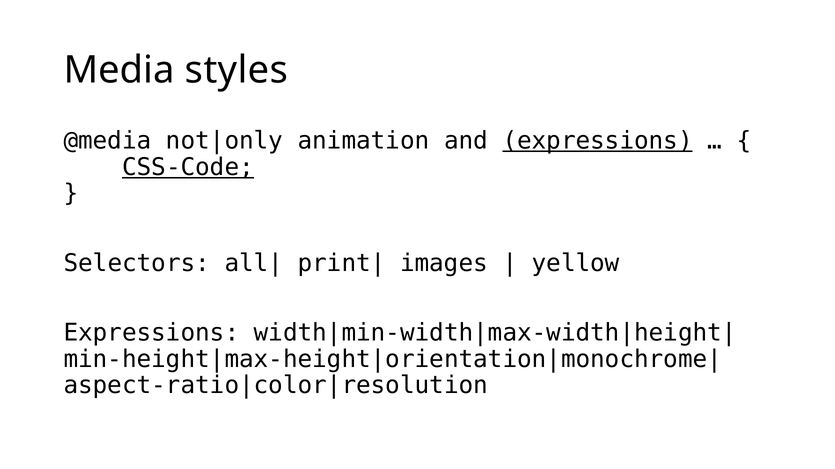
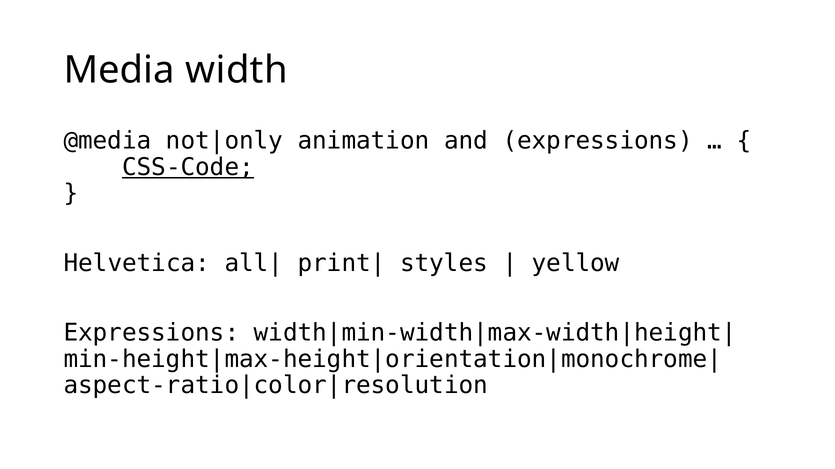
styles: styles -> width (237, 70)
expressions underline: present -> none (598, 141)
Selectors: Selectors -> Helvetica (137, 264)
images: images -> styles (444, 264)
